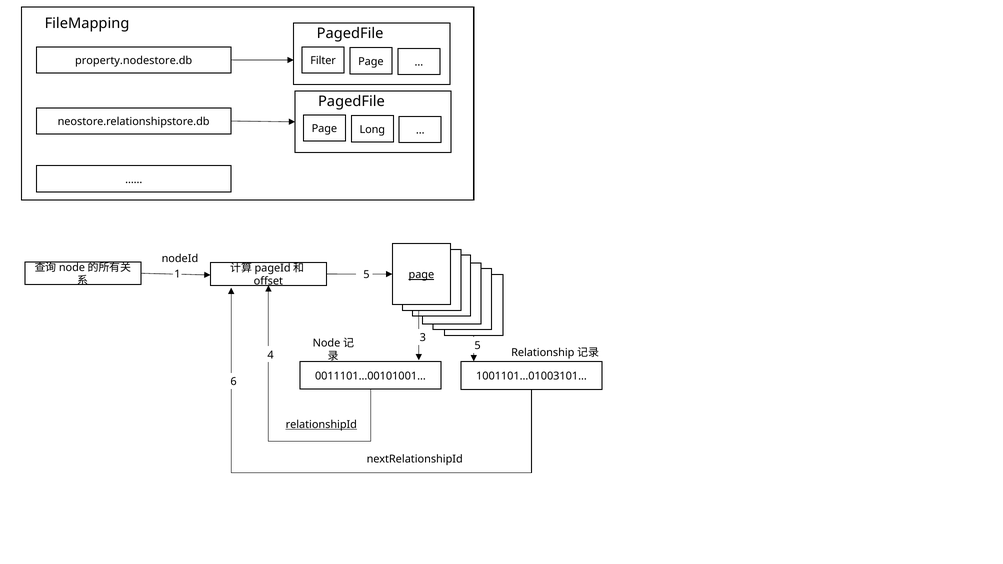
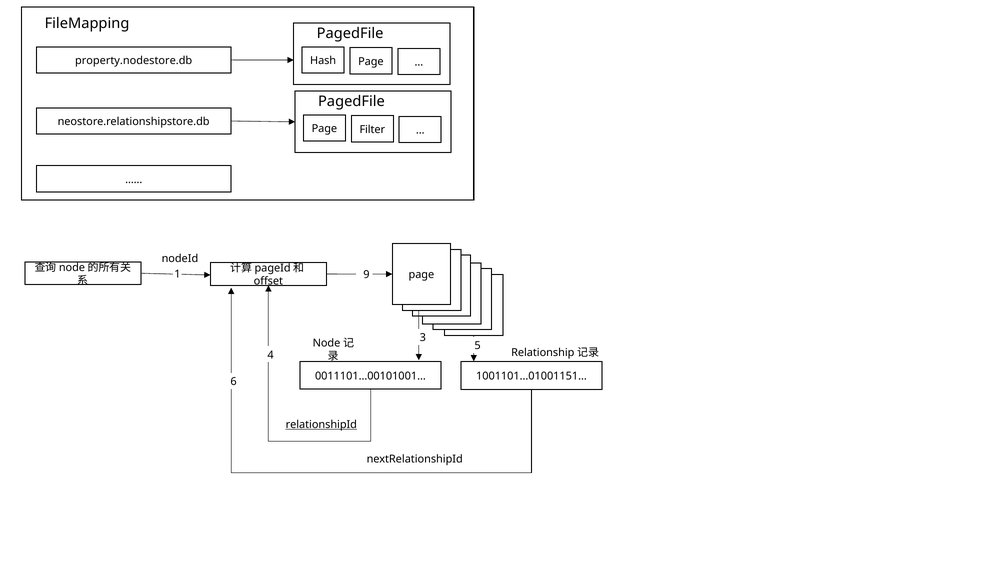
Filter: Filter -> Hash (323, 61)
Long: Long -> Filter (372, 130)
1 5: 5 -> 9 (366, 275)
page underline: present -> none (421, 275)
1001101…01003101…: 1001101…01003101… -> 1001101…01001151… (531, 376)
